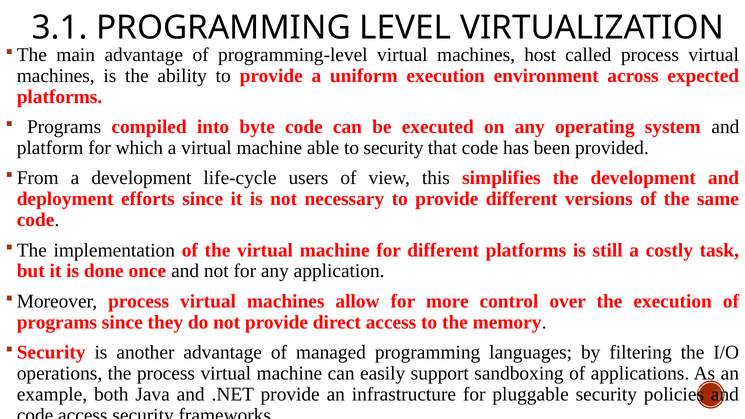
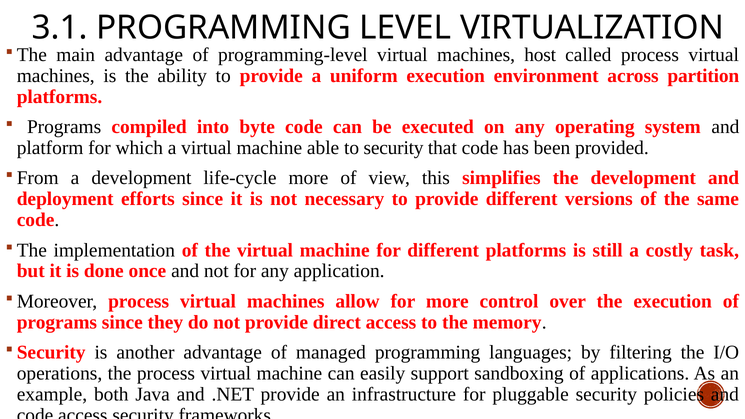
expected: expected -> partition (703, 76)
life-cycle users: users -> more (308, 178)
